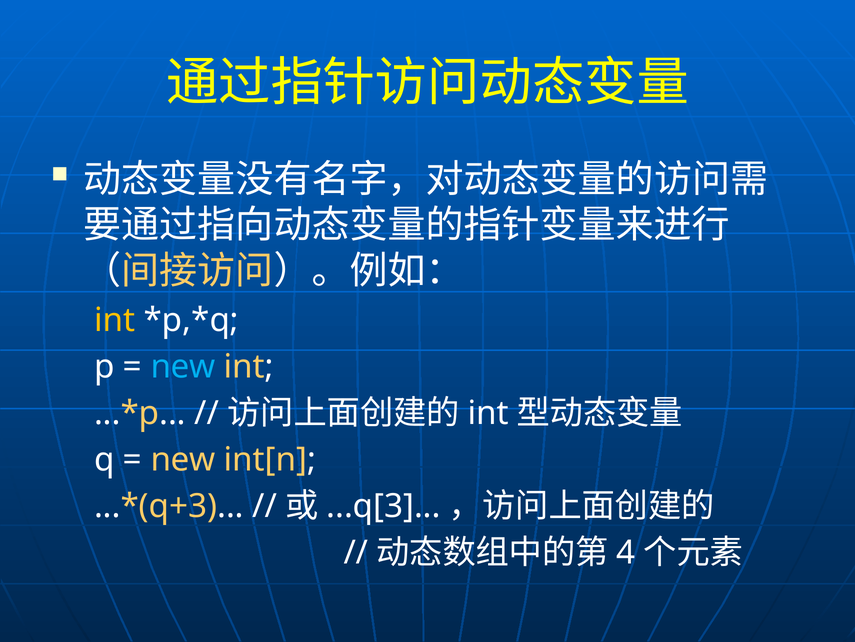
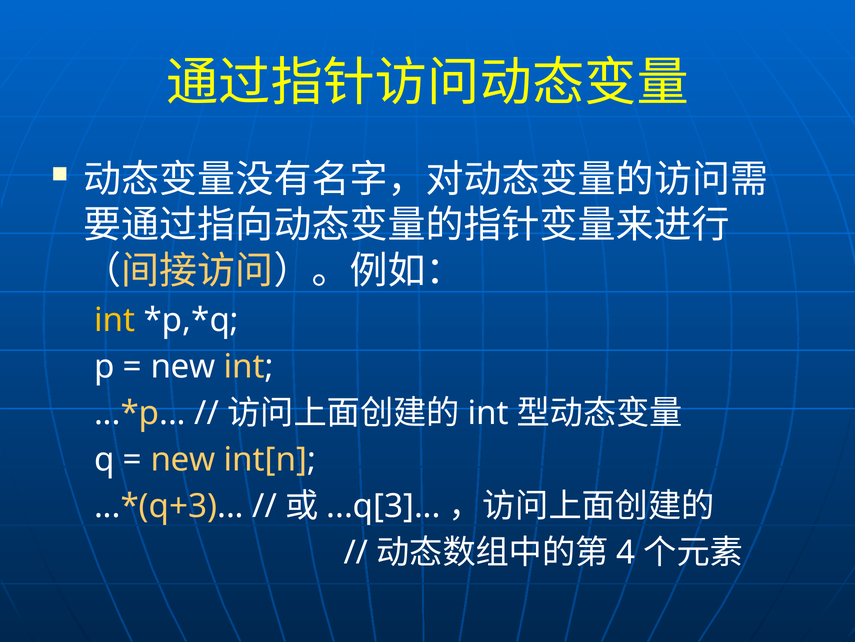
new colour: light blue -> white (183, 366)
